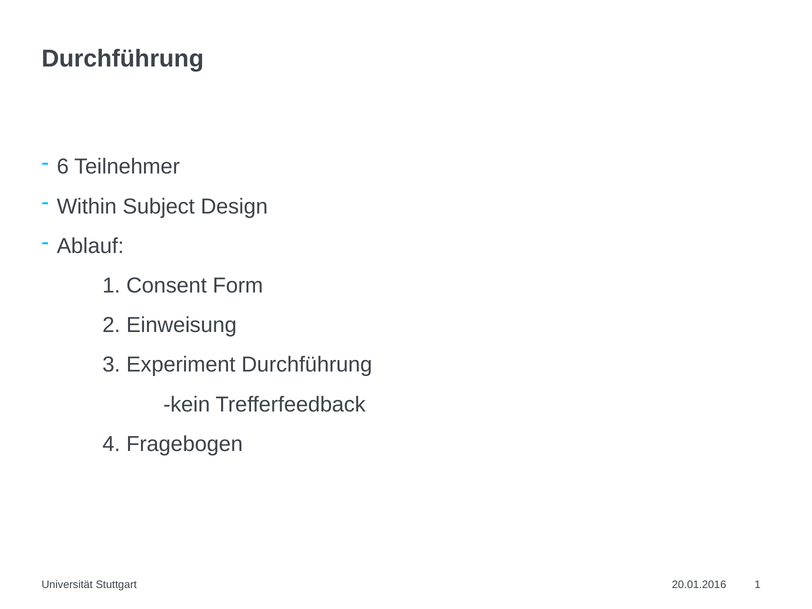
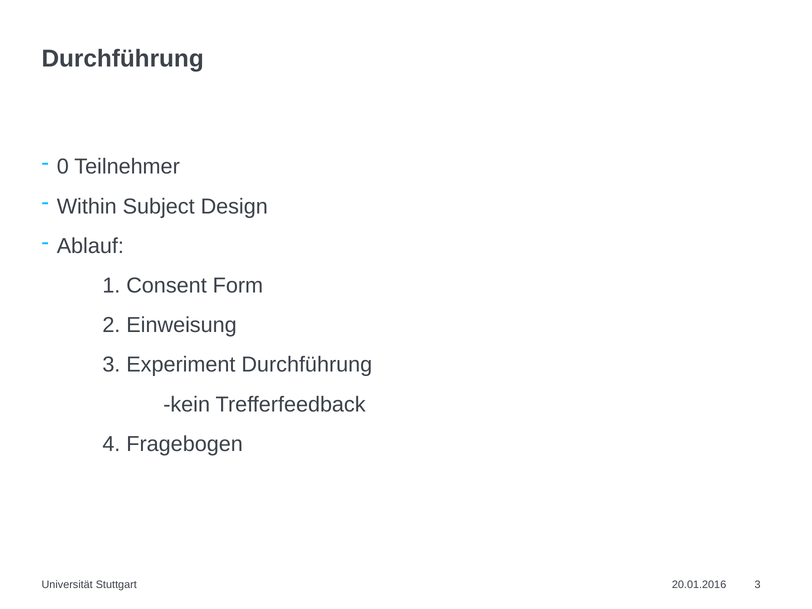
6: 6 -> 0 (63, 167)
Stuttgart 1: 1 -> 3 (758, 585)
